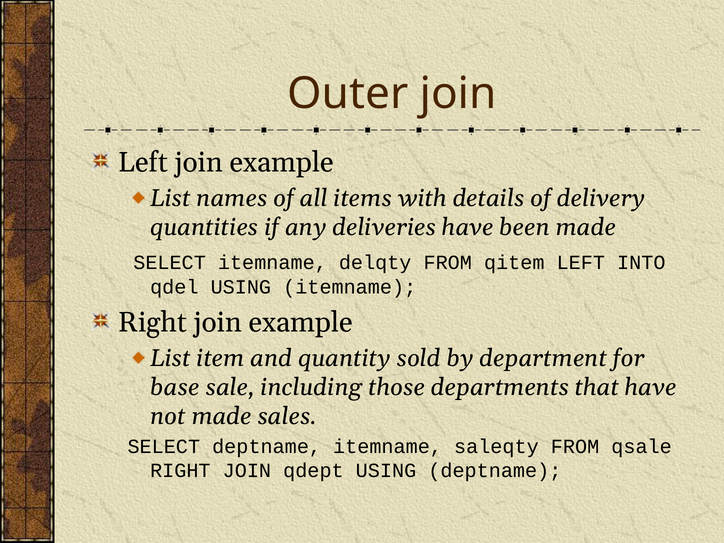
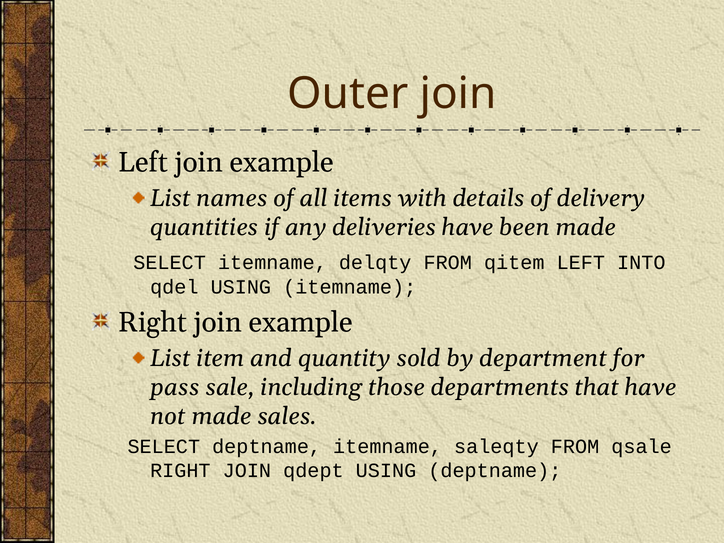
base: base -> pass (175, 387)
